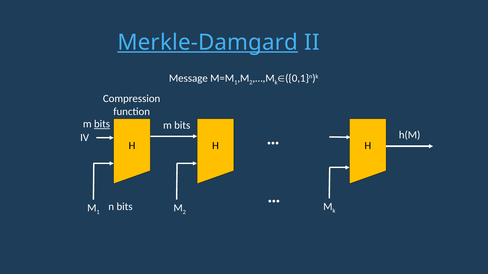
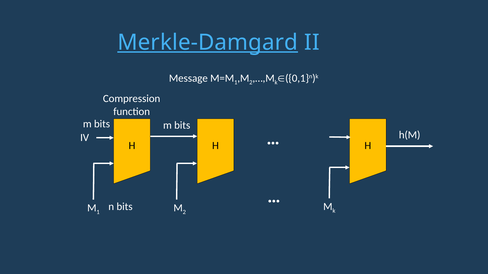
bits underline: present -> none (102, 124)
